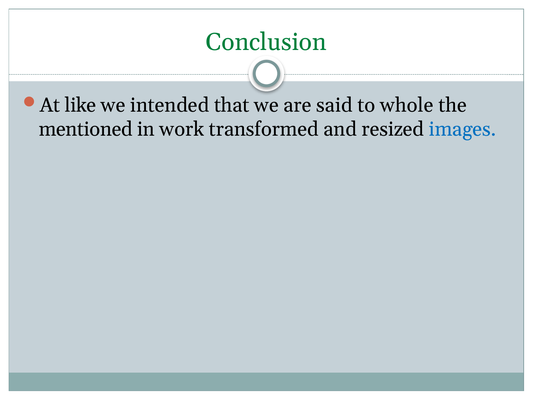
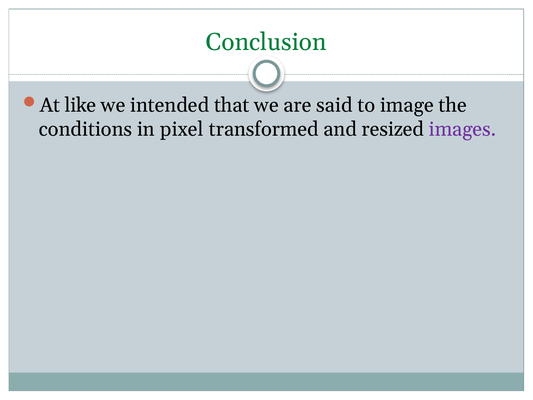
whole: whole -> image (407, 105)
mentioned: mentioned -> conditions (86, 129)
work: work -> pixel (182, 129)
images colour: blue -> purple (463, 129)
